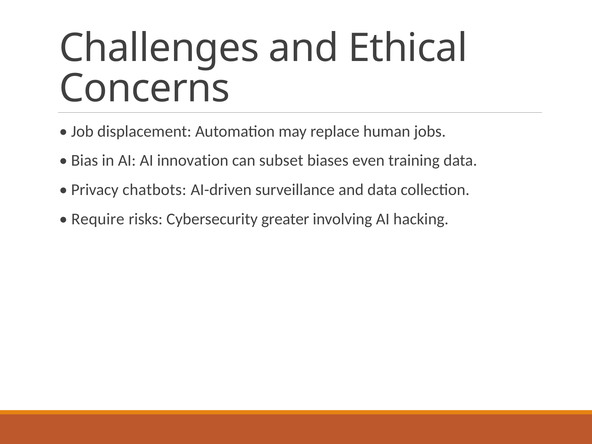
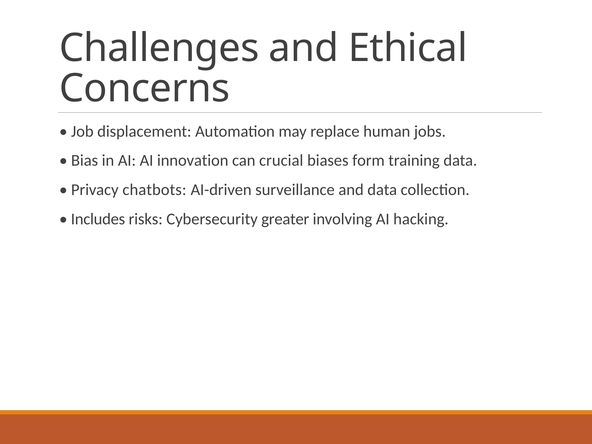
subset: subset -> crucial (281, 161)
even: even -> form (368, 161)
Require: Require -> Includes (98, 219)
